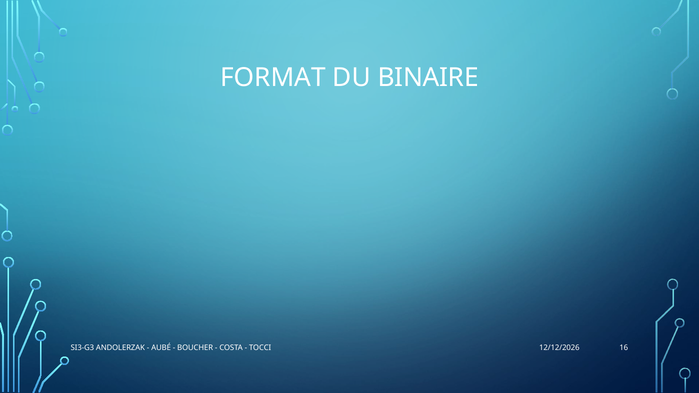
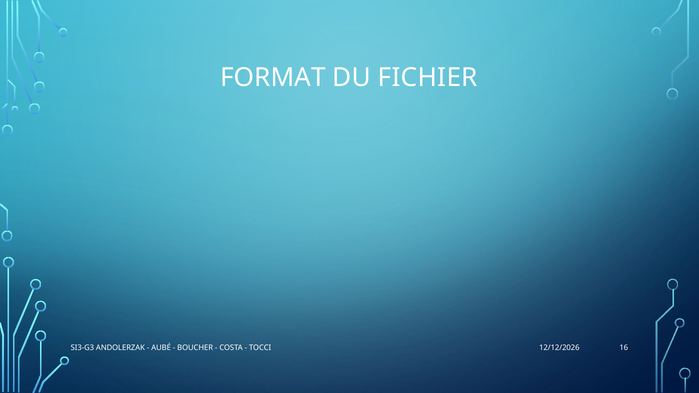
BINAIRE: BINAIRE -> FICHIER (428, 78)
